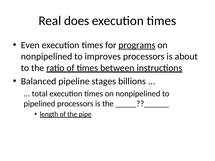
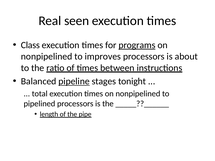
does: does -> seen (77, 21)
Even: Even -> Class (30, 45)
pipeline underline: none -> present (74, 81)
billions: billions -> tonight (132, 81)
